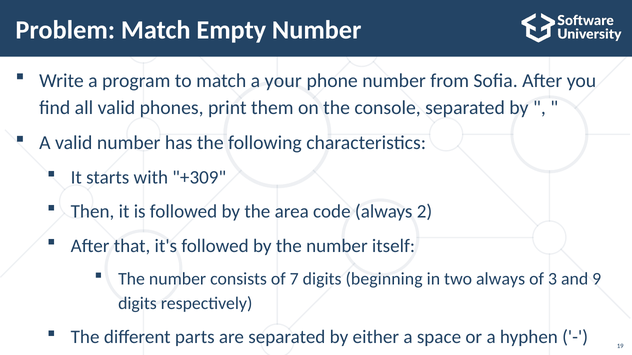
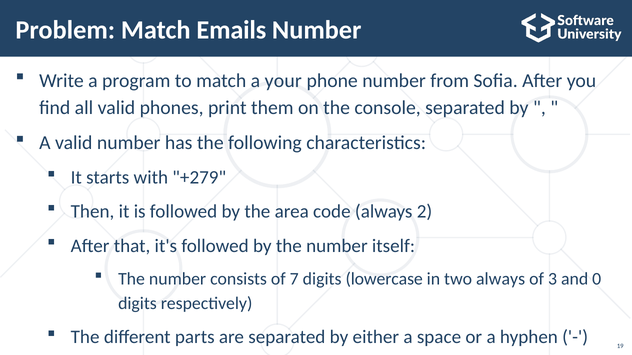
Empty: Empty -> Emails (231, 30)
+309: +309 -> +279 (199, 178)
beginning: beginning -> lowercase (384, 279)
9: 9 -> 0 (597, 279)
